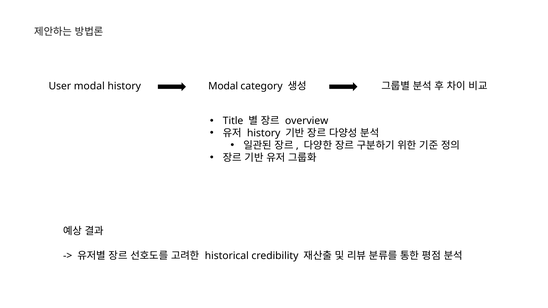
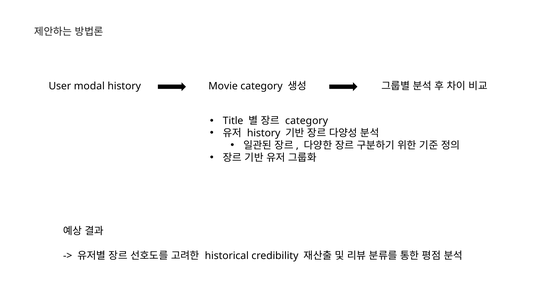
history Modal: Modal -> Movie (223, 86)
overview: overview -> category (307, 121)
